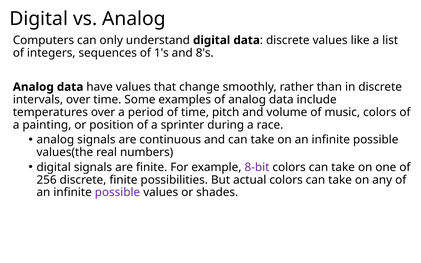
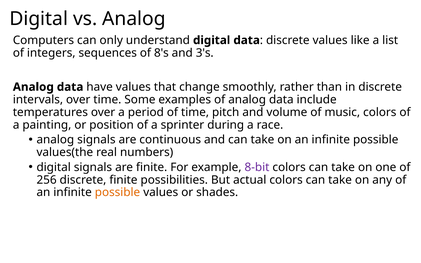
1's: 1's -> 8's (161, 53)
8's: 8's -> 3's (205, 53)
possible colour: purple -> orange (117, 193)
